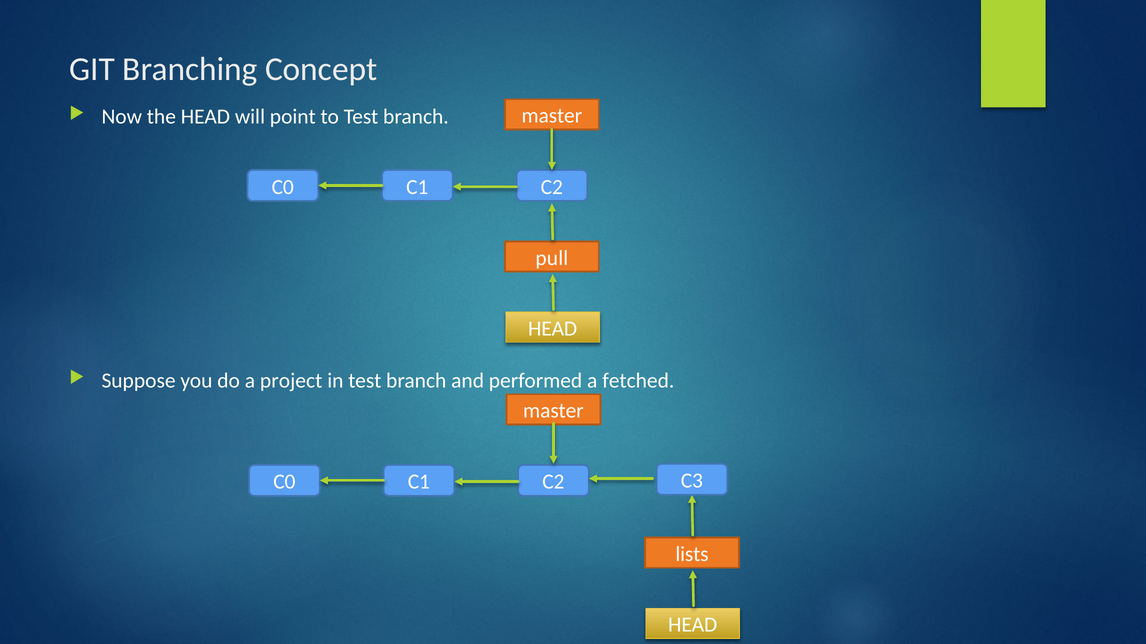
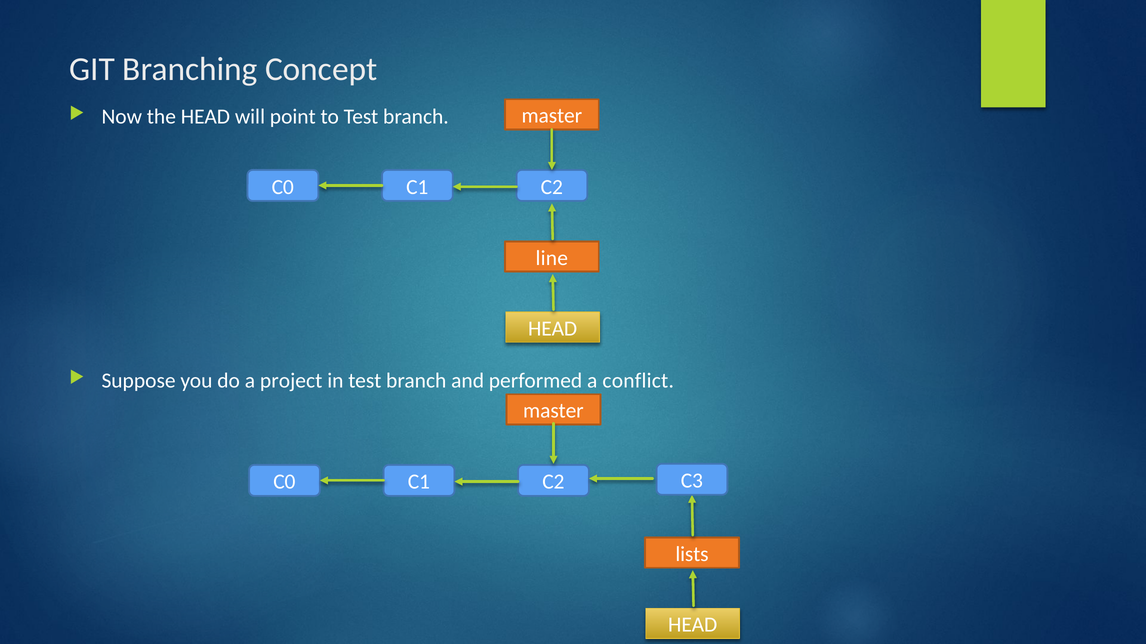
pull: pull -> line (552, 258)
fetched: fetched -> conflict (638, 381)
